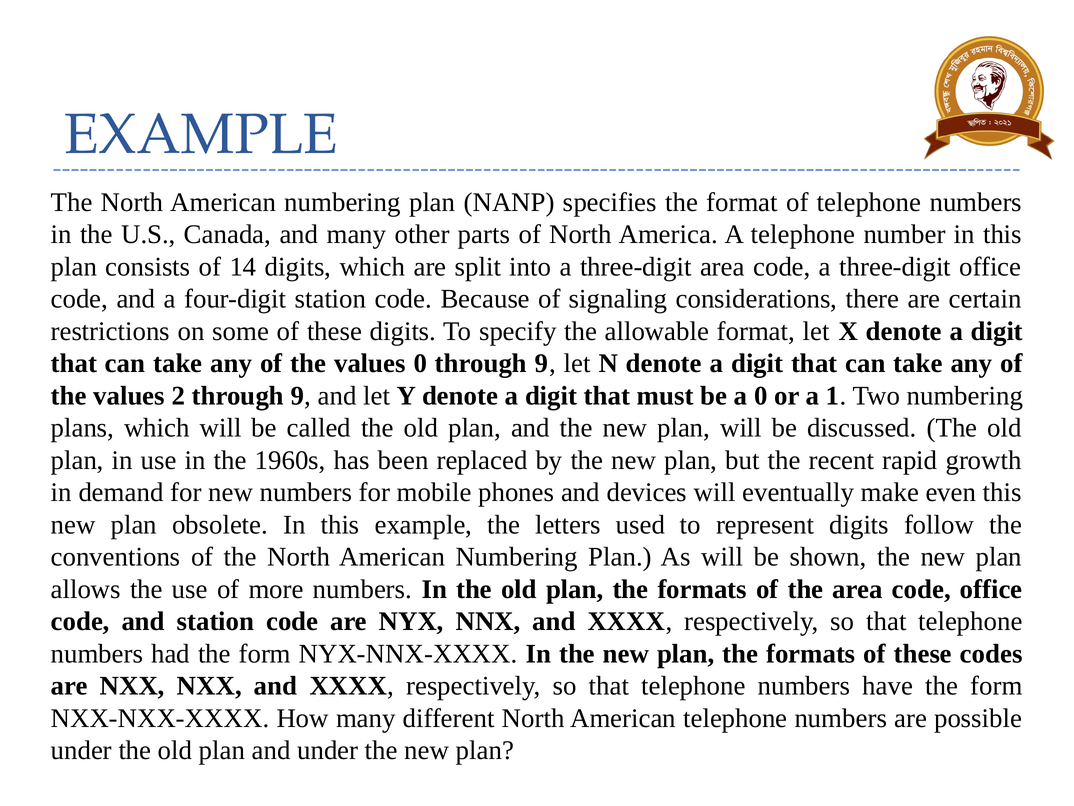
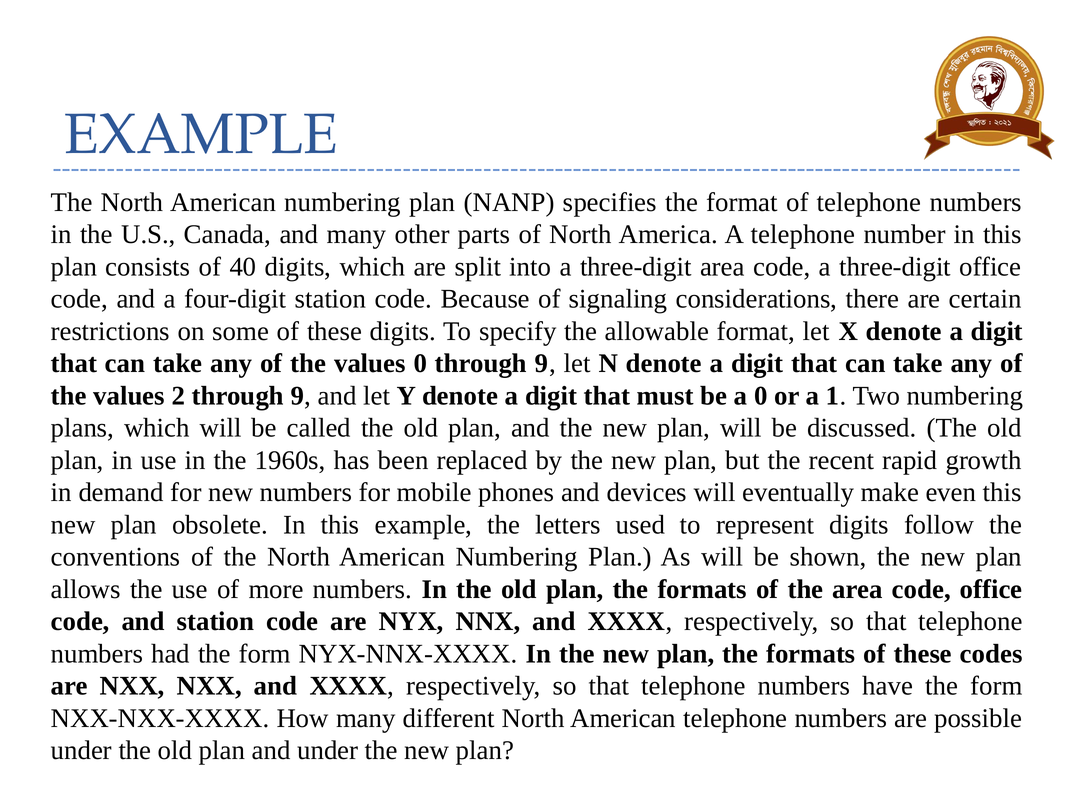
14: 14 -> 40 (243, 267)
